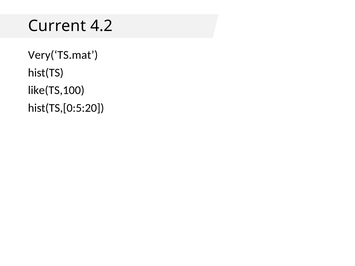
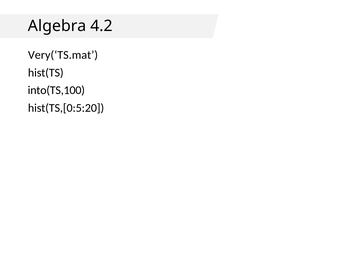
Current: Current -> Algebra (57, 26)
like(TS,100: like(TS,100 -> into(TS,100 (56, 90)
